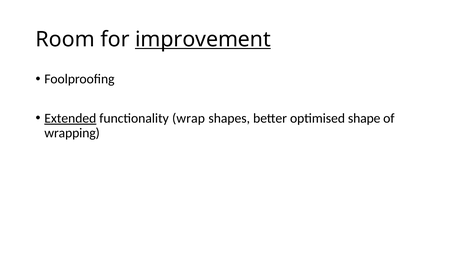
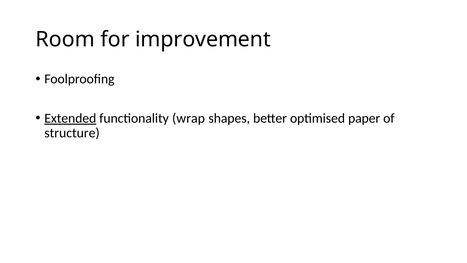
improvement underline: present -> none (203, 39)
shape: shape -> paper (364, 118)
wrapping: wrapping -> structure (72, 133)
